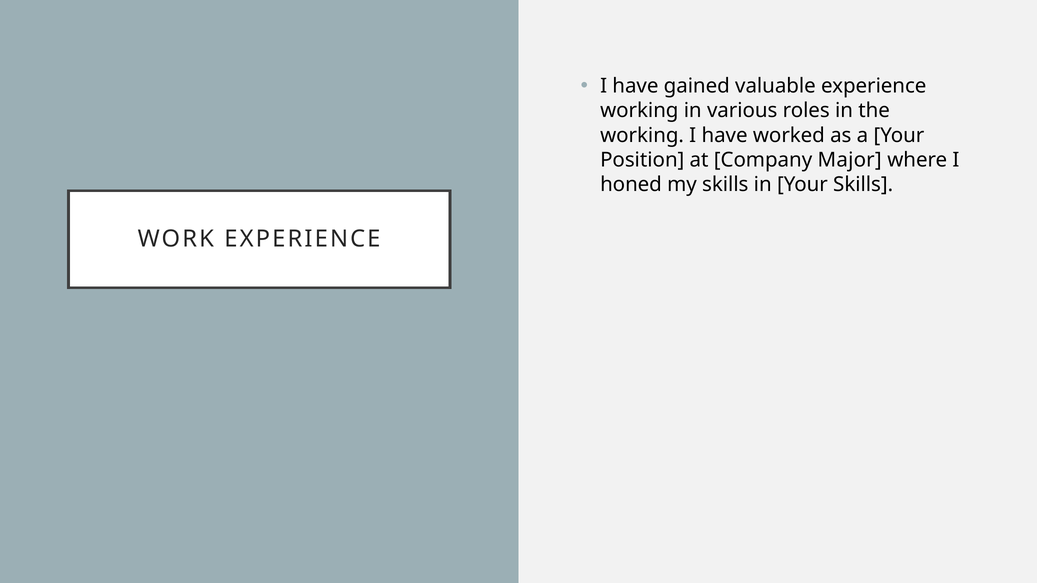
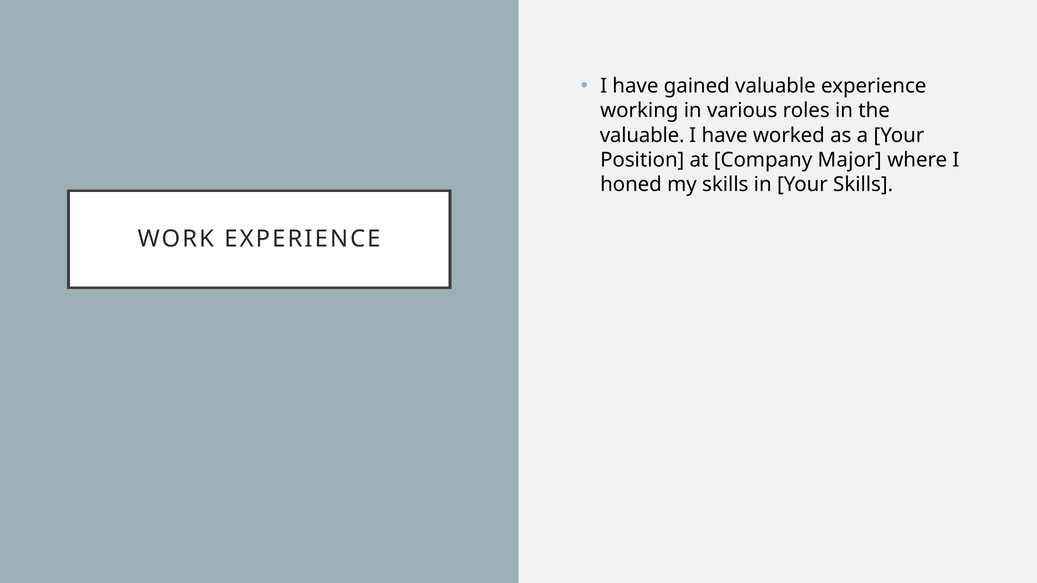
working: working -> valuable (642, 135)
